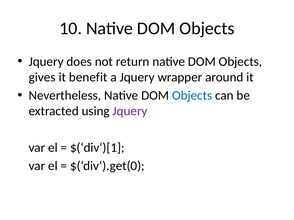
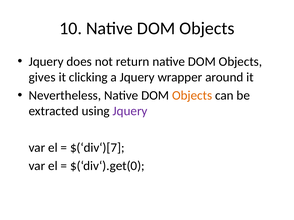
benefit: benefit -> clicking (88, 77)
Objects colour: blue -> orange (192, 96)
$(‘div‘)[1: $(‘div‘)[1 -> $(‘div‘)[7 (97, 148)
